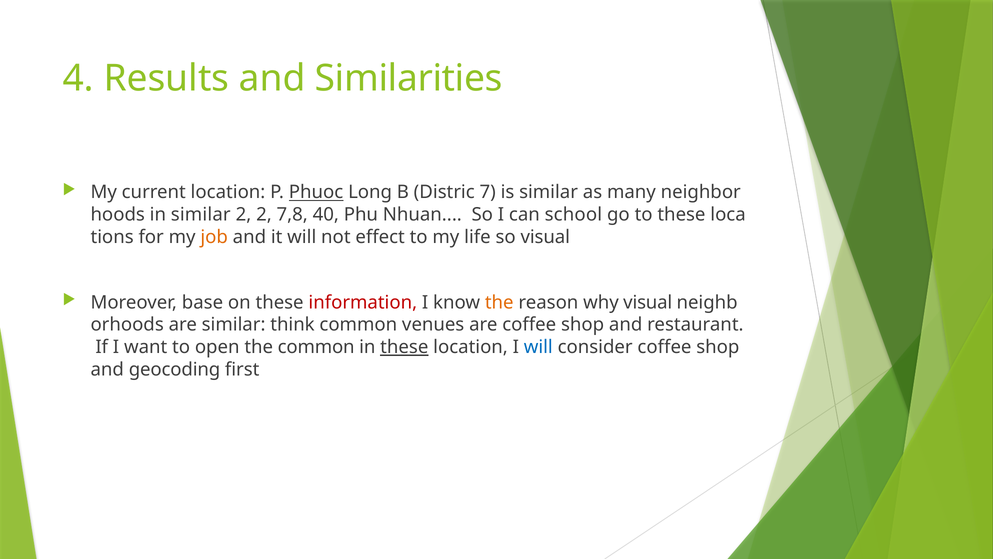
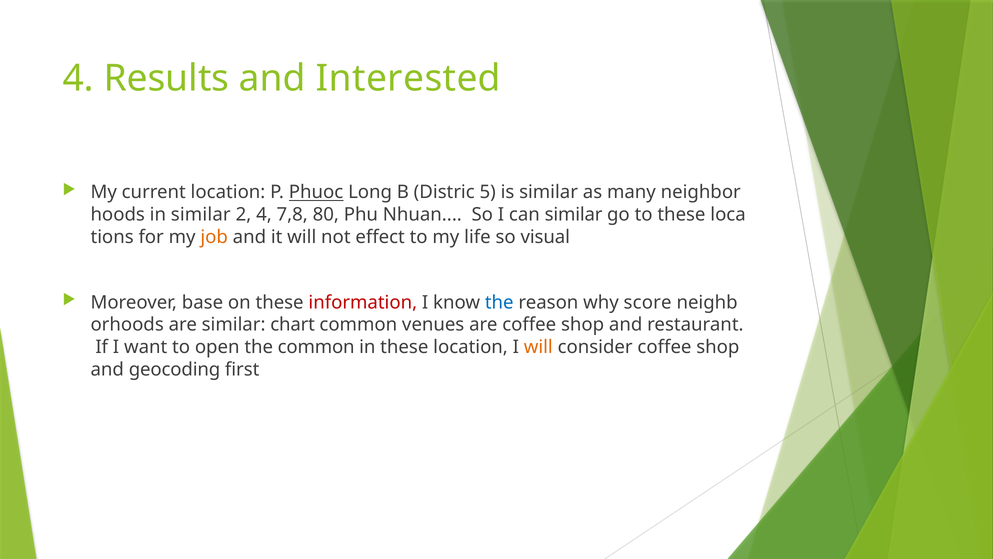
Similarities: Similarities -> Interested (408, 78)
7: 7 -> 5 (488, 192)
2 2: 2 -> 4 (264, 215)
40: 40 -> 80 (326, 215)
can school: school -> similar (574, 215)
the colour: orange -> blue (499, 302)
why visual: visual -> score (648, 302)
think: think -> chart (293, 325)
these underline: present -> none (404, 347)
will colour: blue -> orange (538, 347)
